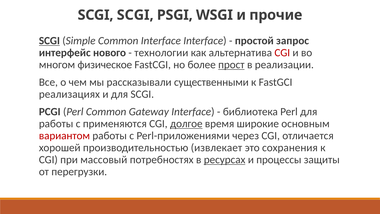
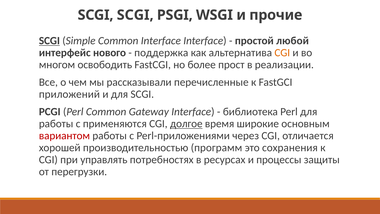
запрос: запрос -> любой (293, 41)
технологии: технологии -> поддержка (161, 53)
CGI colour: red -> orange (282, 53)
физическое: физическое -> освободить (105, 65)
прост underline: present -> none (231, 65)
существенными: существенными -> перечисленные (211, 82)
реализациях: реализациях -> приложений (69, 94)
извлекает: извлекает -> программ (216, 148)
массовый: массовый -> управлять (104, 160)
ресурсах underline: present -> none (225, 160)
